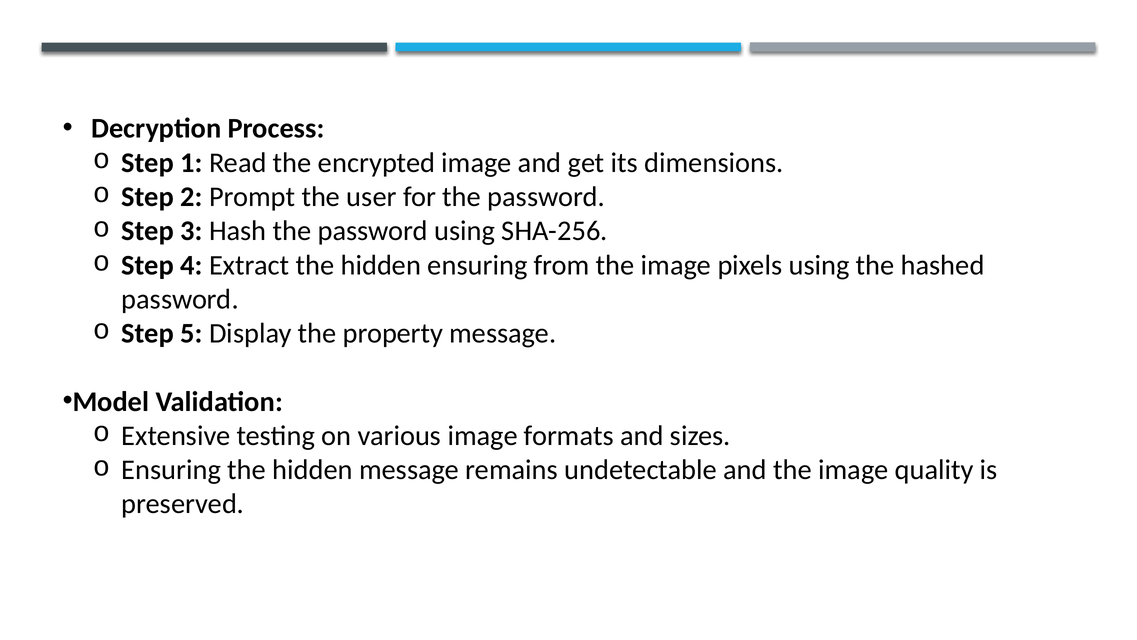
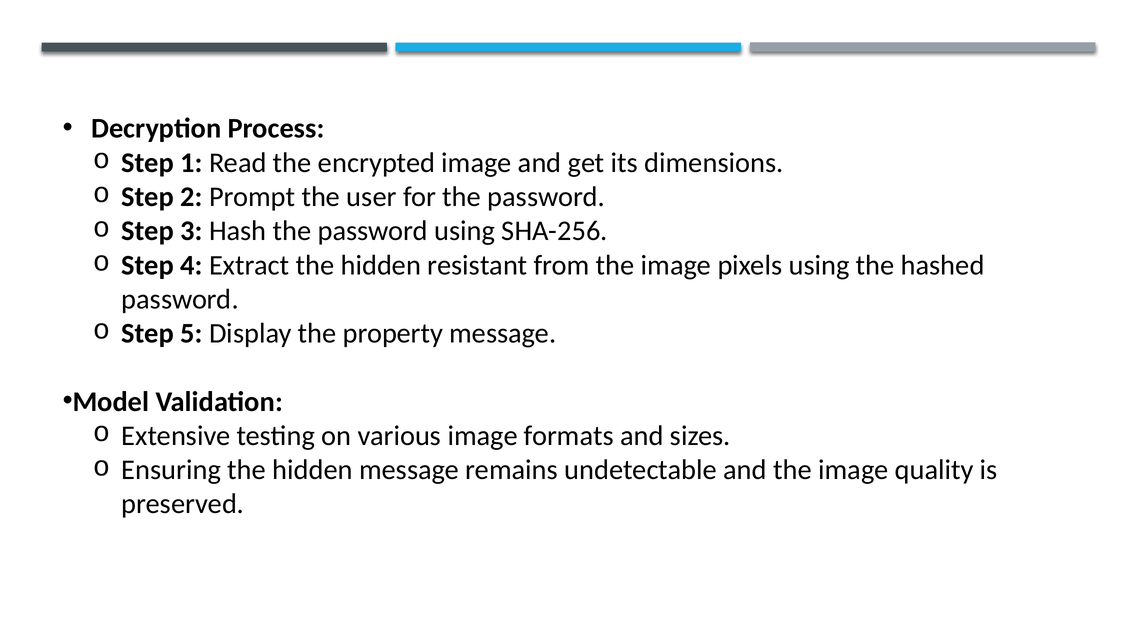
hidden ensuring: ensuring -> resistant (477, 265)
